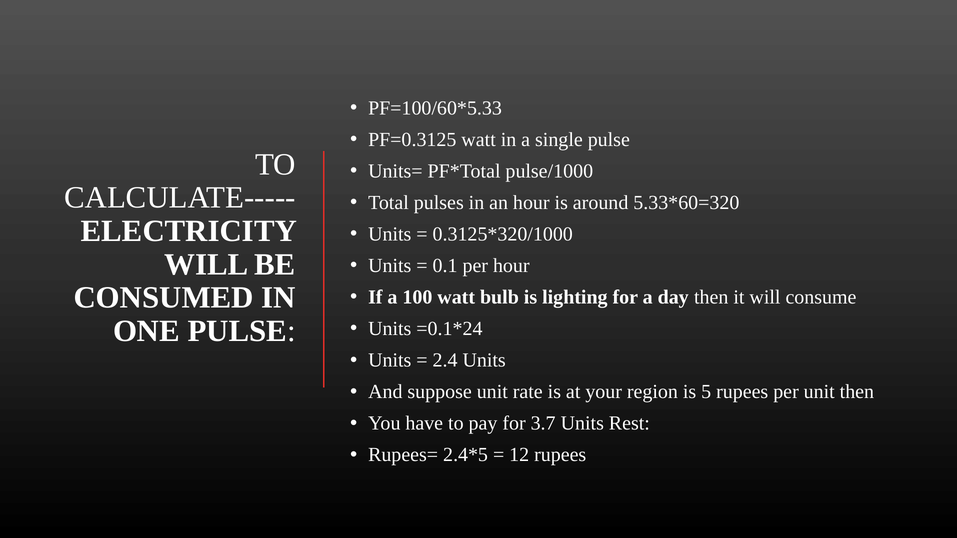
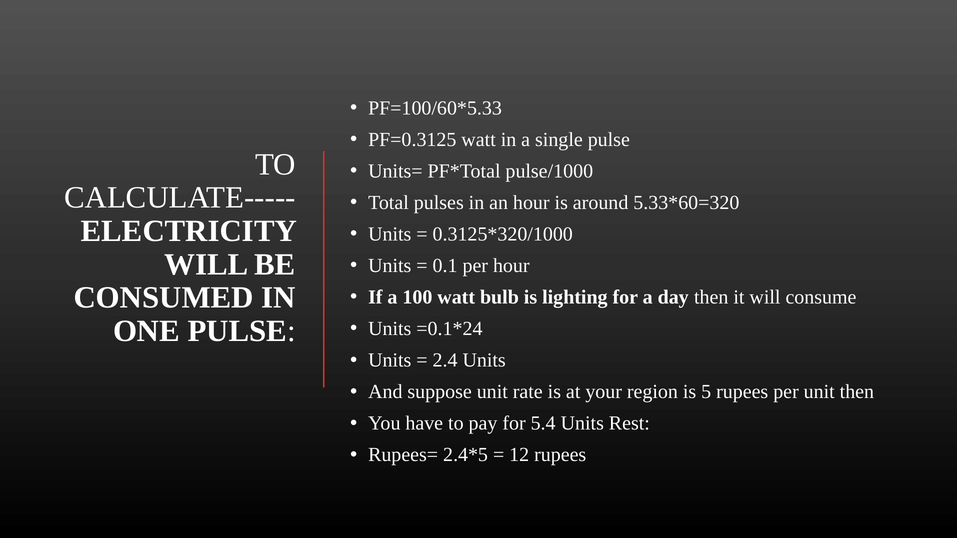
3.7: 3.7 -> 5.4 (543, 424)
